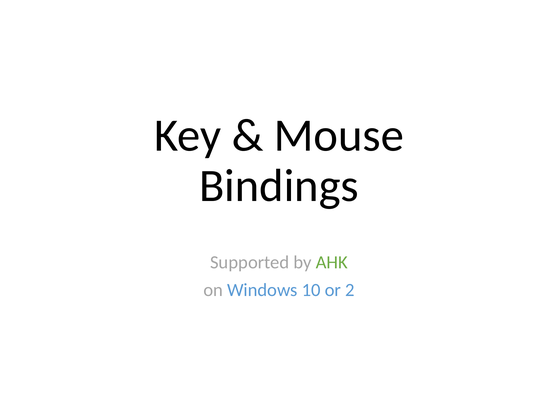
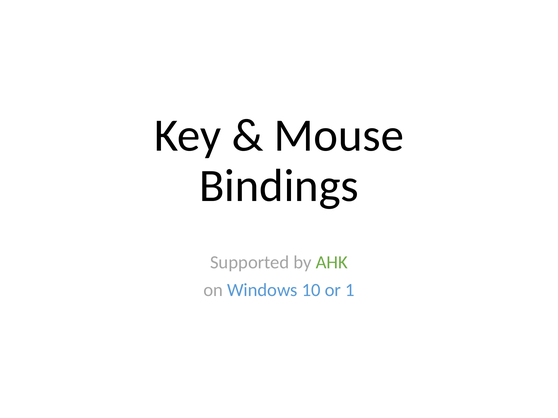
2: 2 -> 1 (350, 290)
